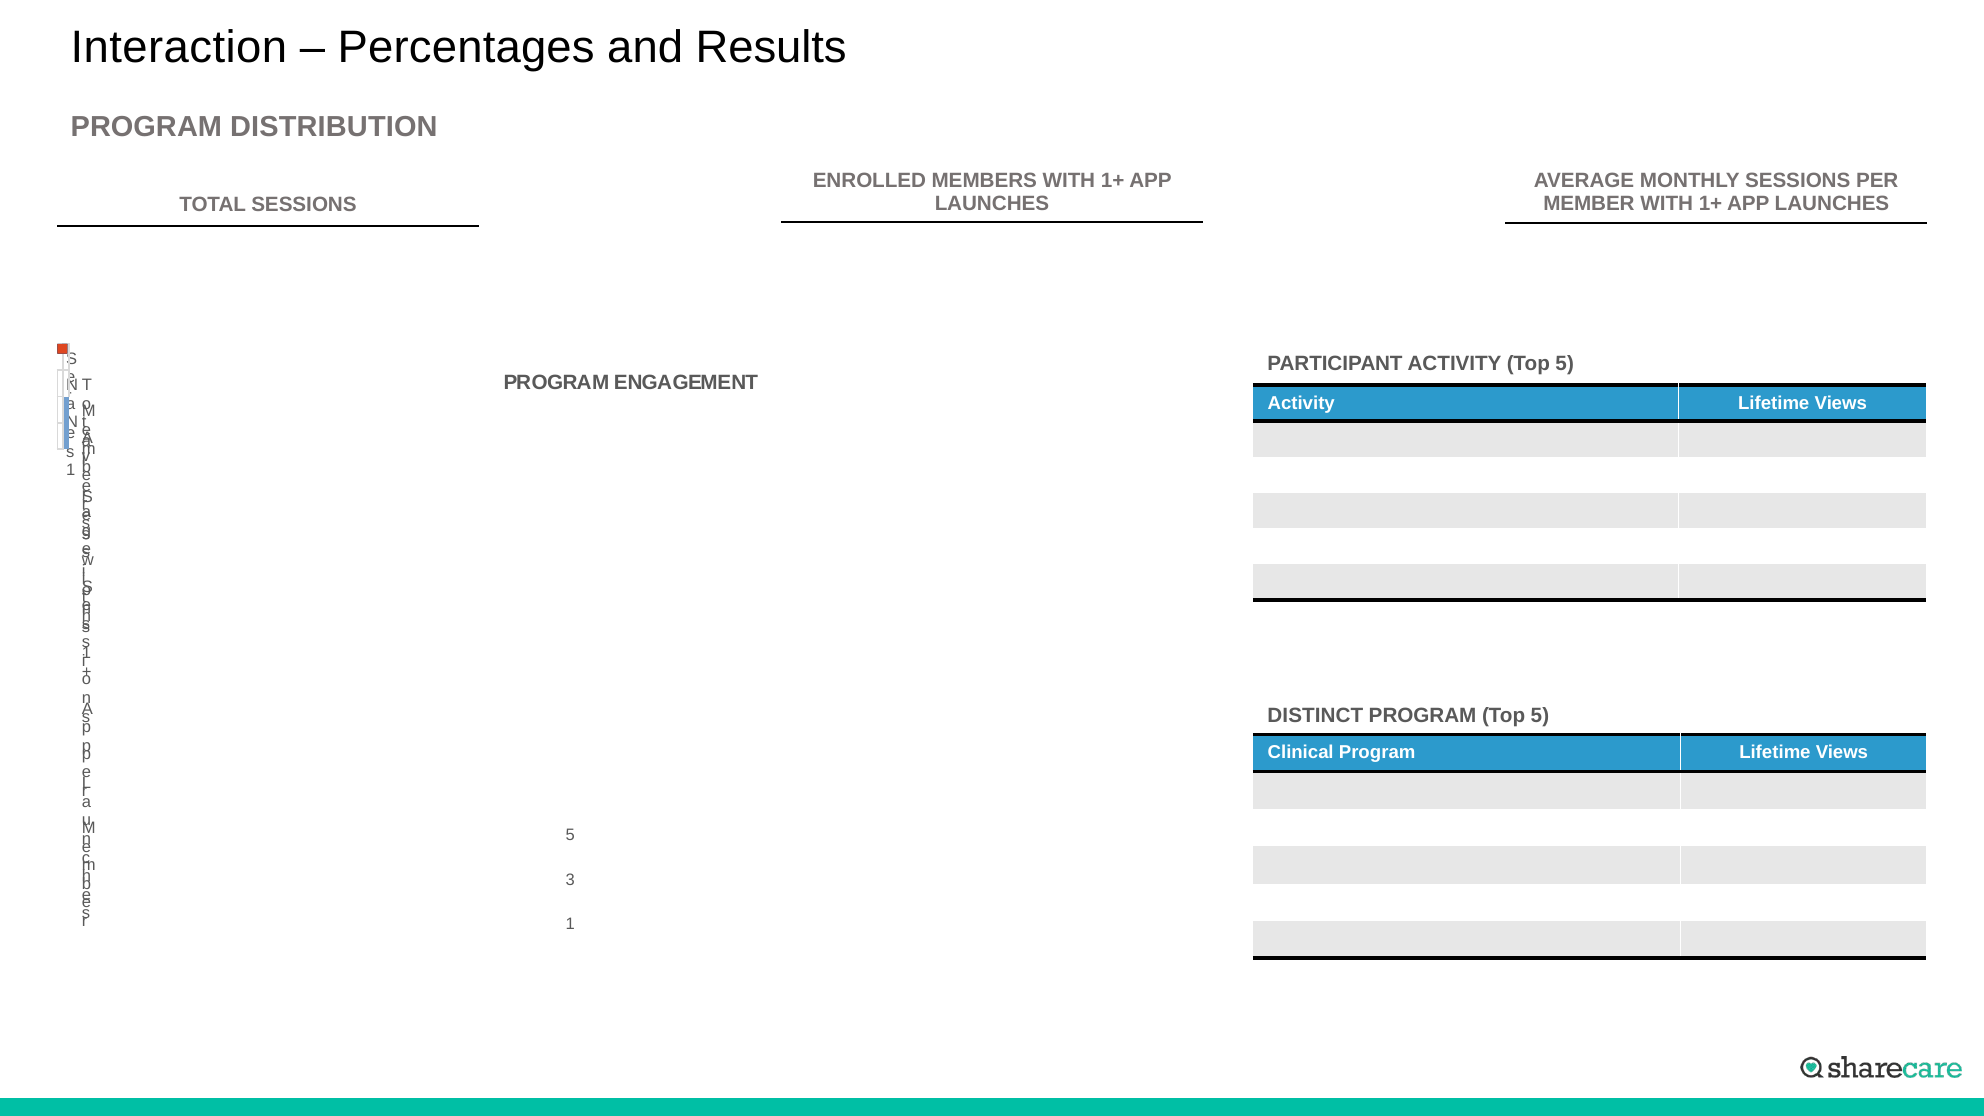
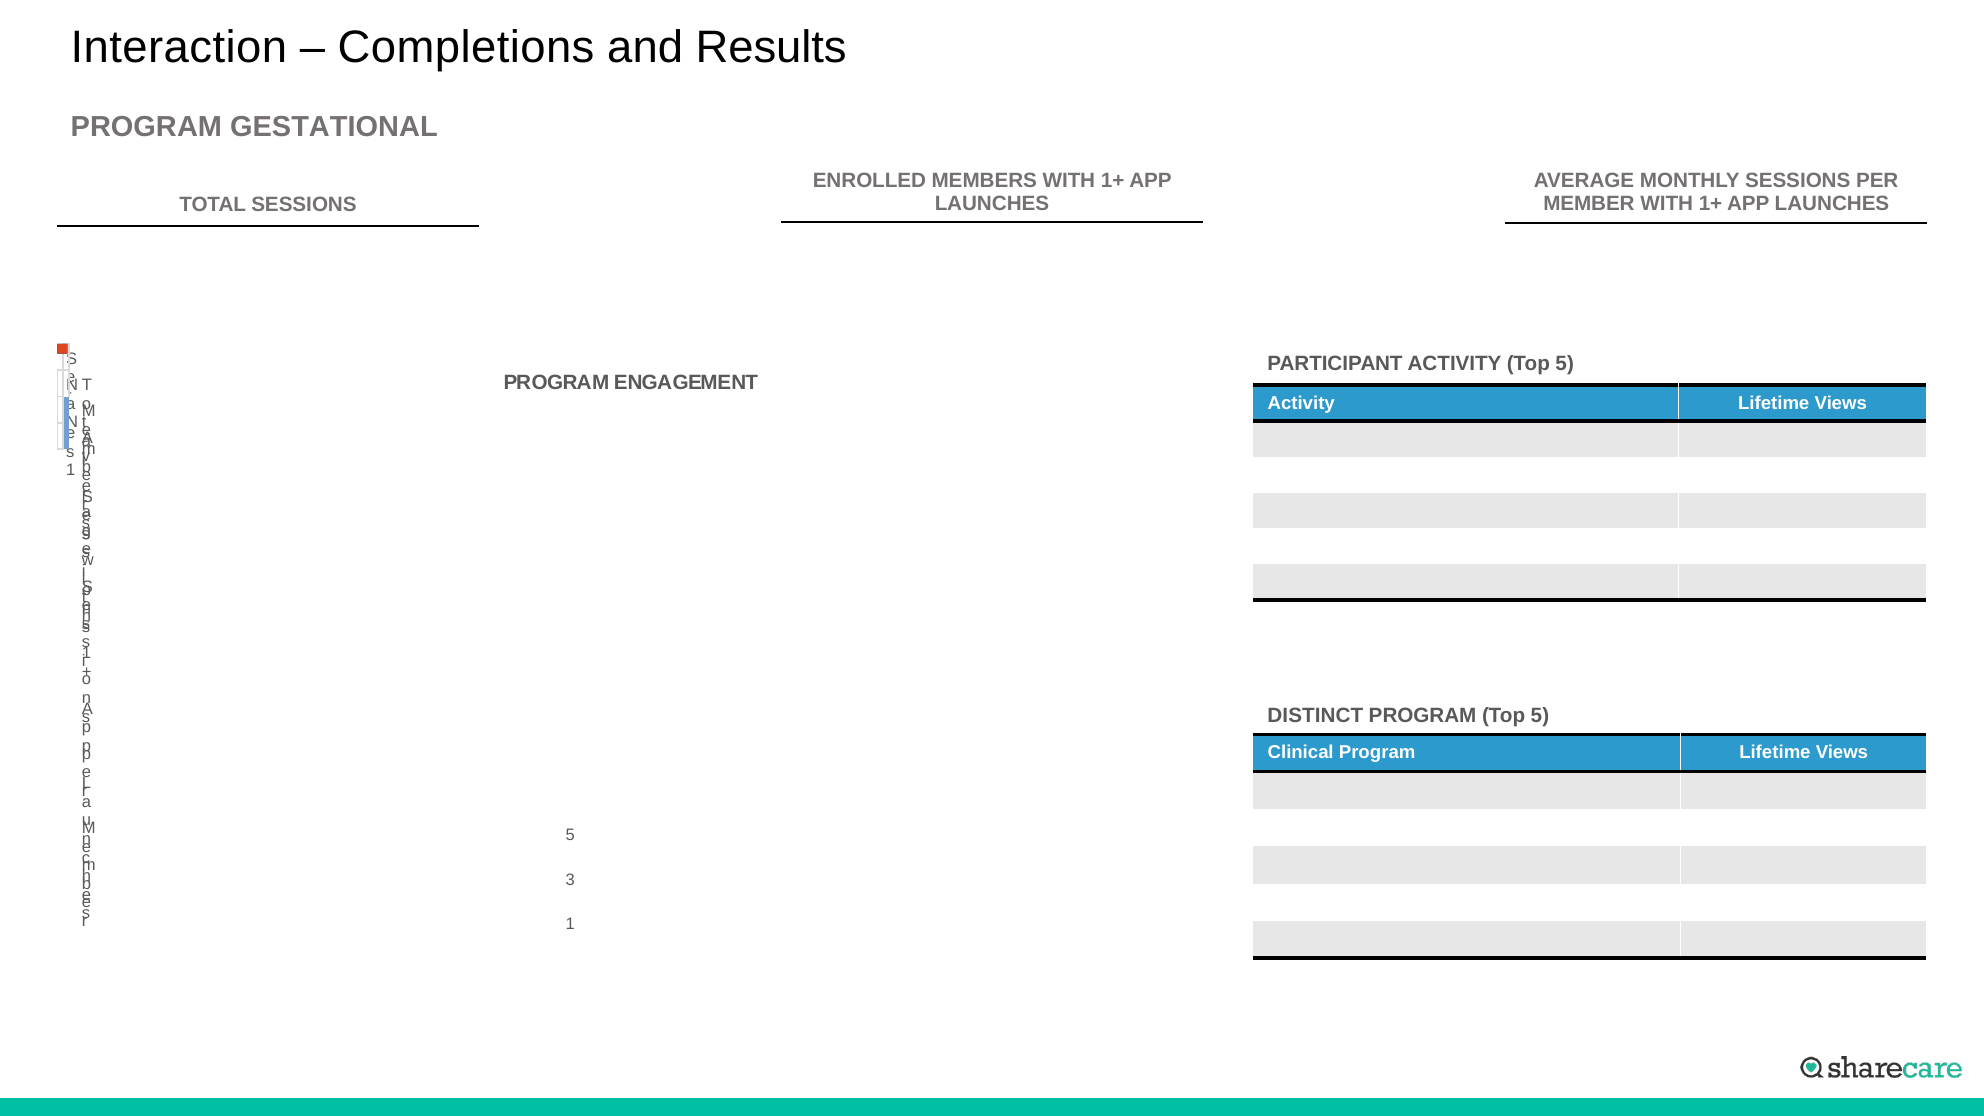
Percentages: Percentages -> Completions (466, 47)
DISTRIBUTION: DISTRIBUTION -> GESTATIONAL (334, 127)
